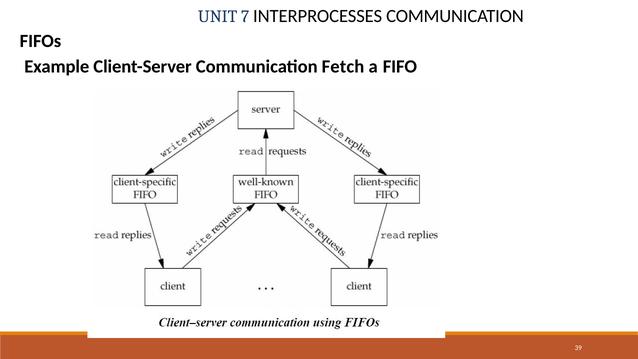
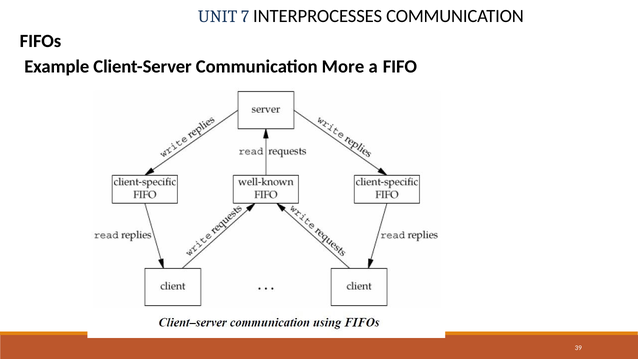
Fetch: Fetch -> More (343, 66)
